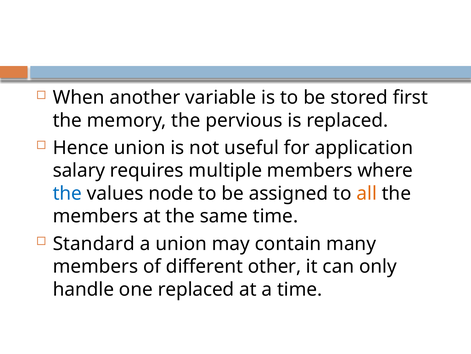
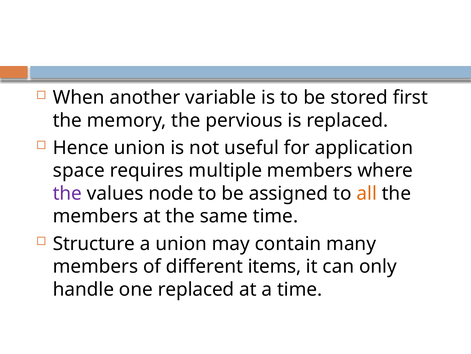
salary: salary -> space (79, 170)
the colour: blue -> purple (67, 193)
Standard: Standard -> Structure (94, 243)
other: other -> items (275, 266)
